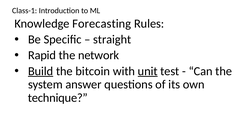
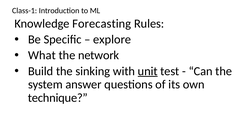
straight: straight -> explore (112, 39)
Rapid: Rapid -> What (42, 55)
Build underline: present -> none (41, 71)
bitcoin: bitcoin -> sinking (93, 71)
